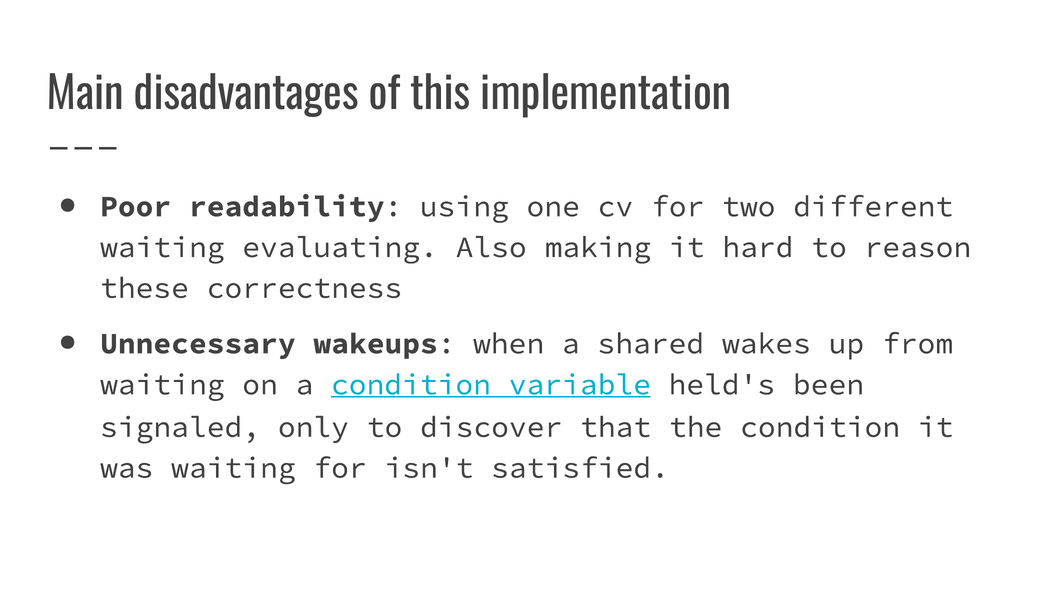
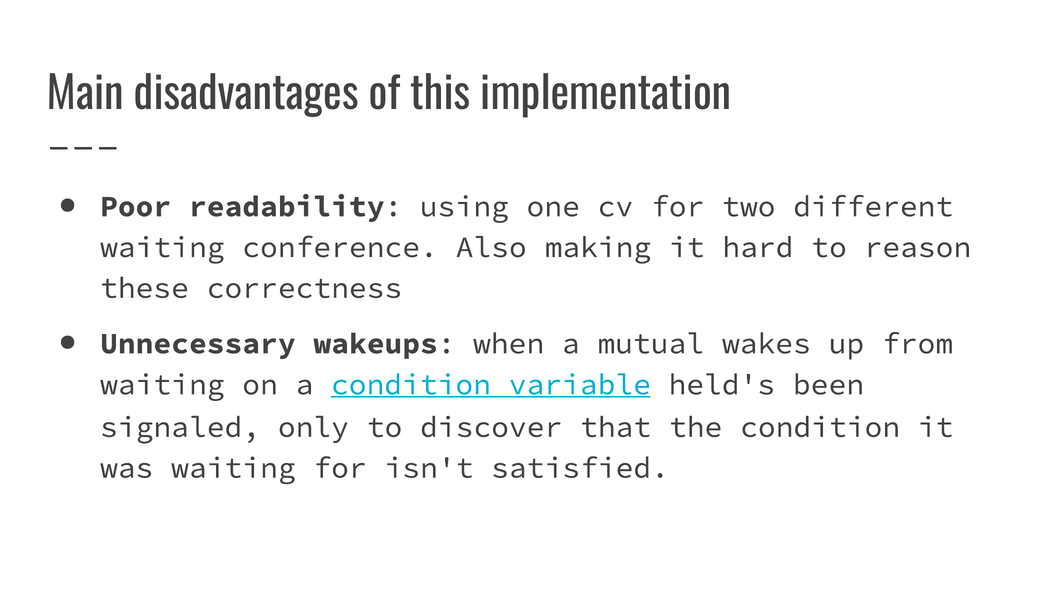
evaluating: evaluating -> conference (340, 247)
shared: shared -> mutual (651, 344)
